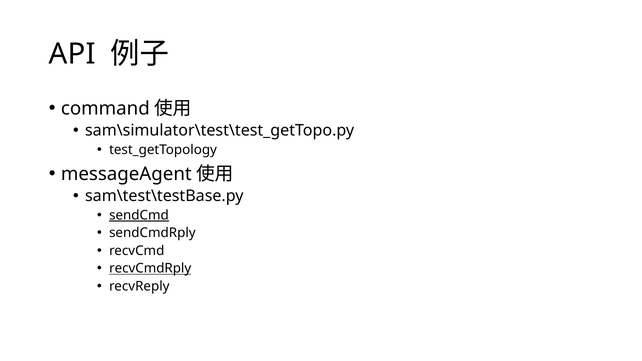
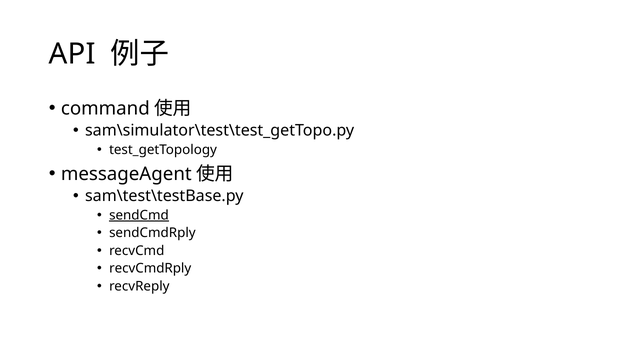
recvCmdRply underline: present -> none (150, 269)
